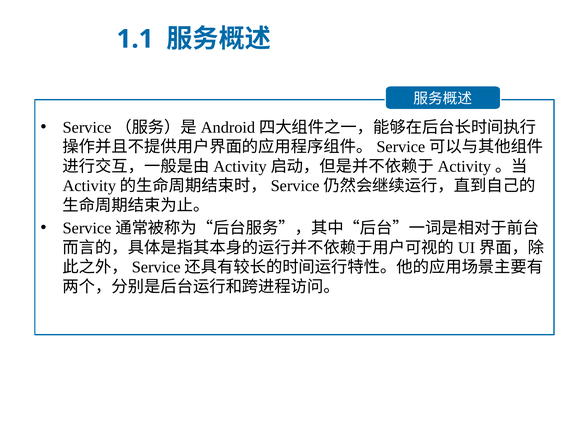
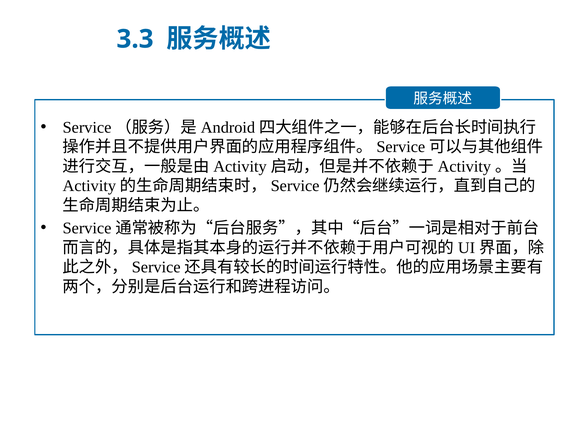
1.1: 1.1 -> 3.3 (135, 39)
